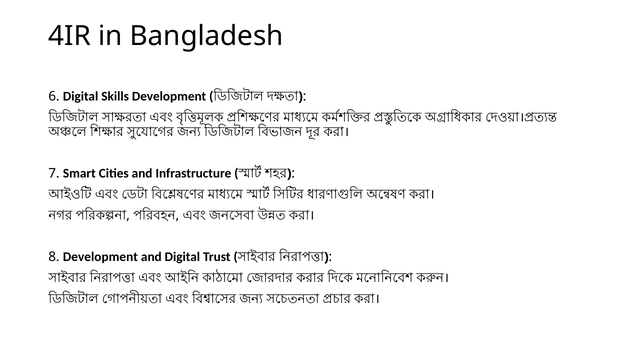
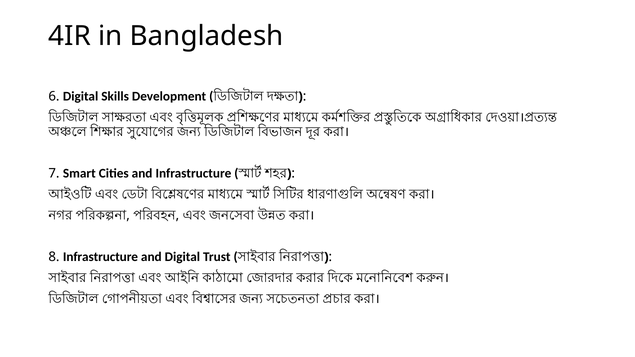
8 Development: Development -> Infrastructure (100, 257)
